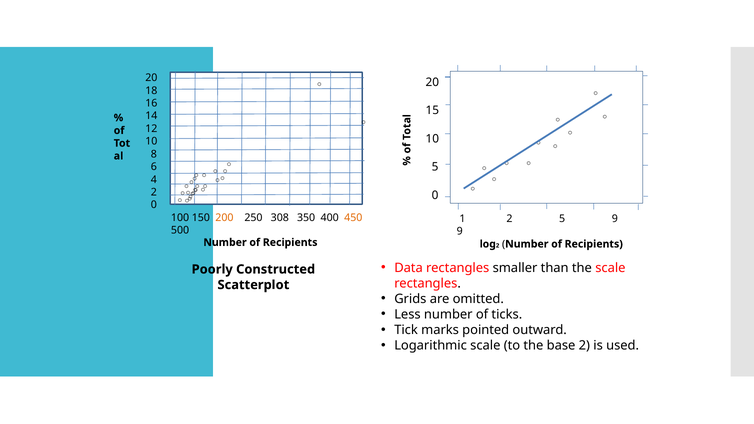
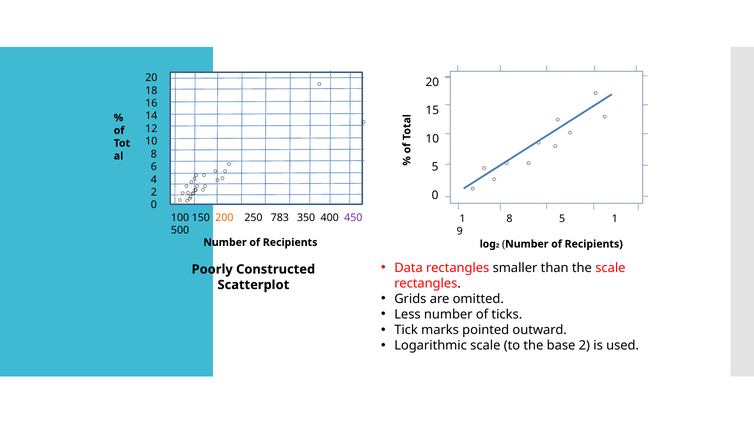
308: 308 -> 783 (280, 218)
450 colour: orange -> purple (353, 218)
1 2: 2 -> 8 (510, 219)
5 9: 9 -> 1 (615, 219)
